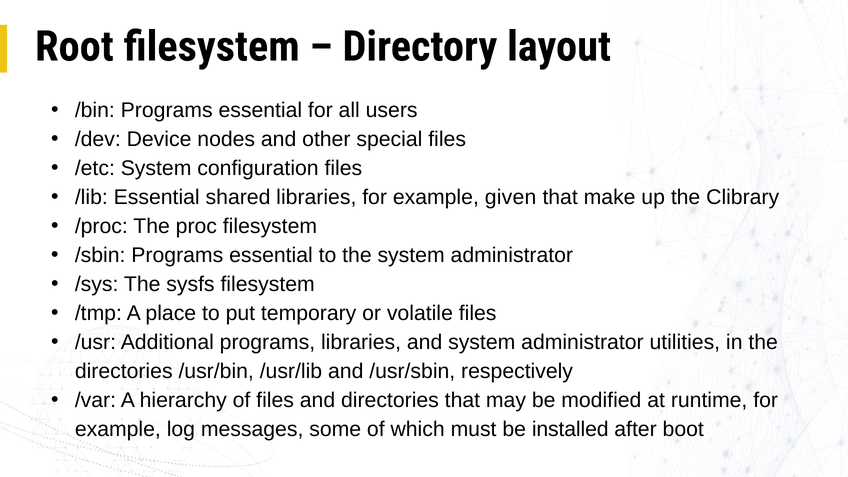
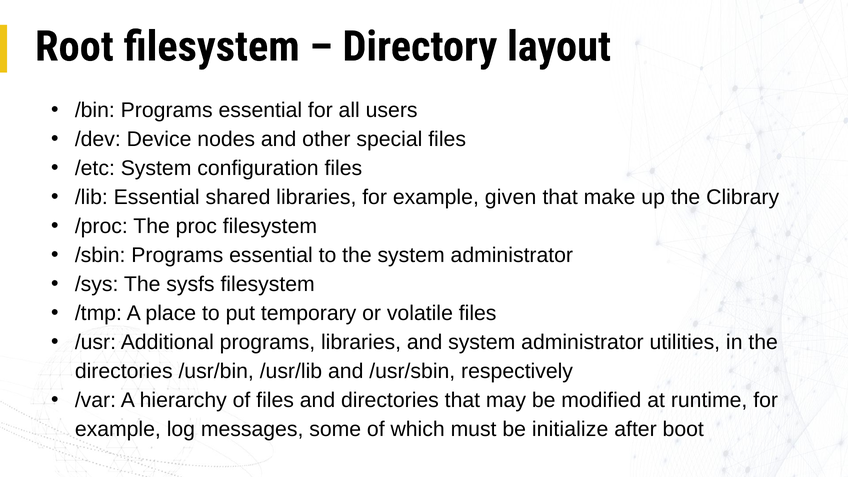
installed: installed -> initialize (570, 429)
